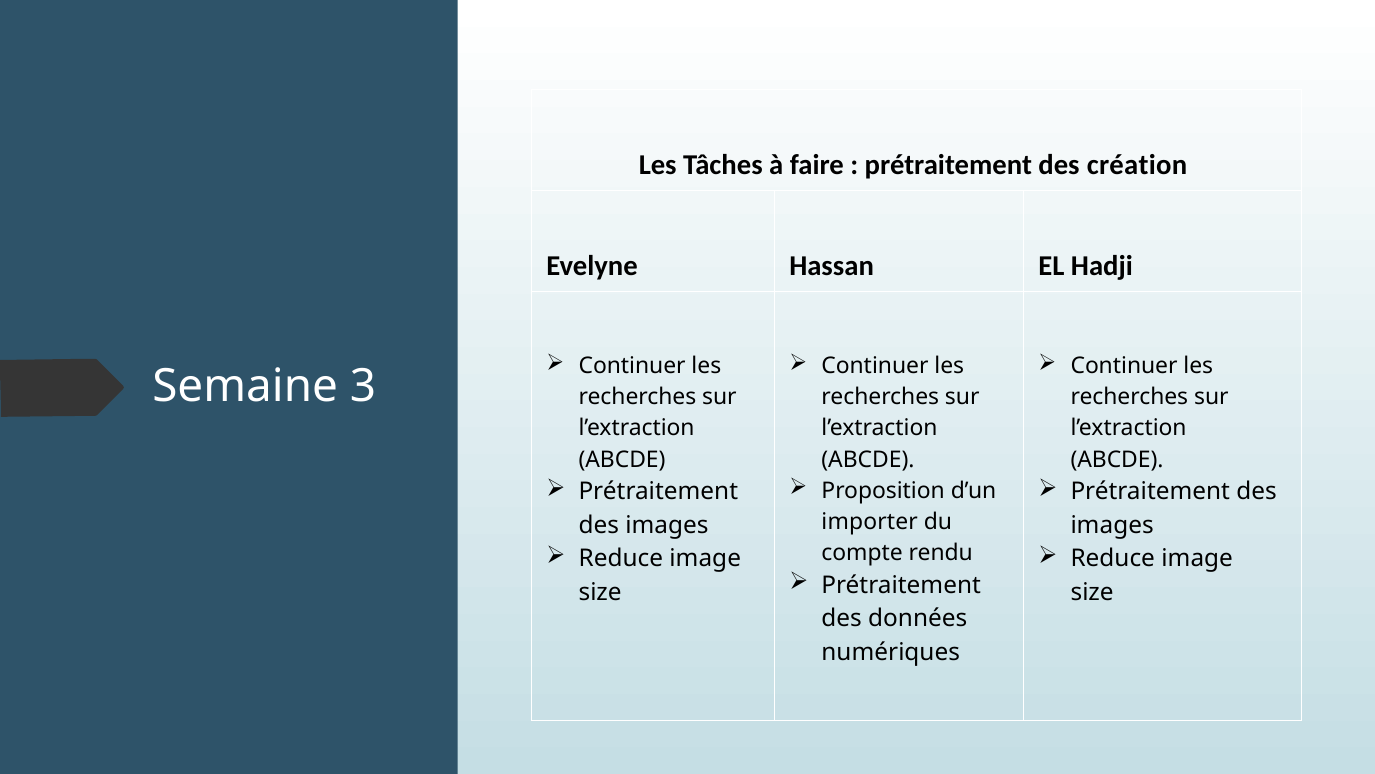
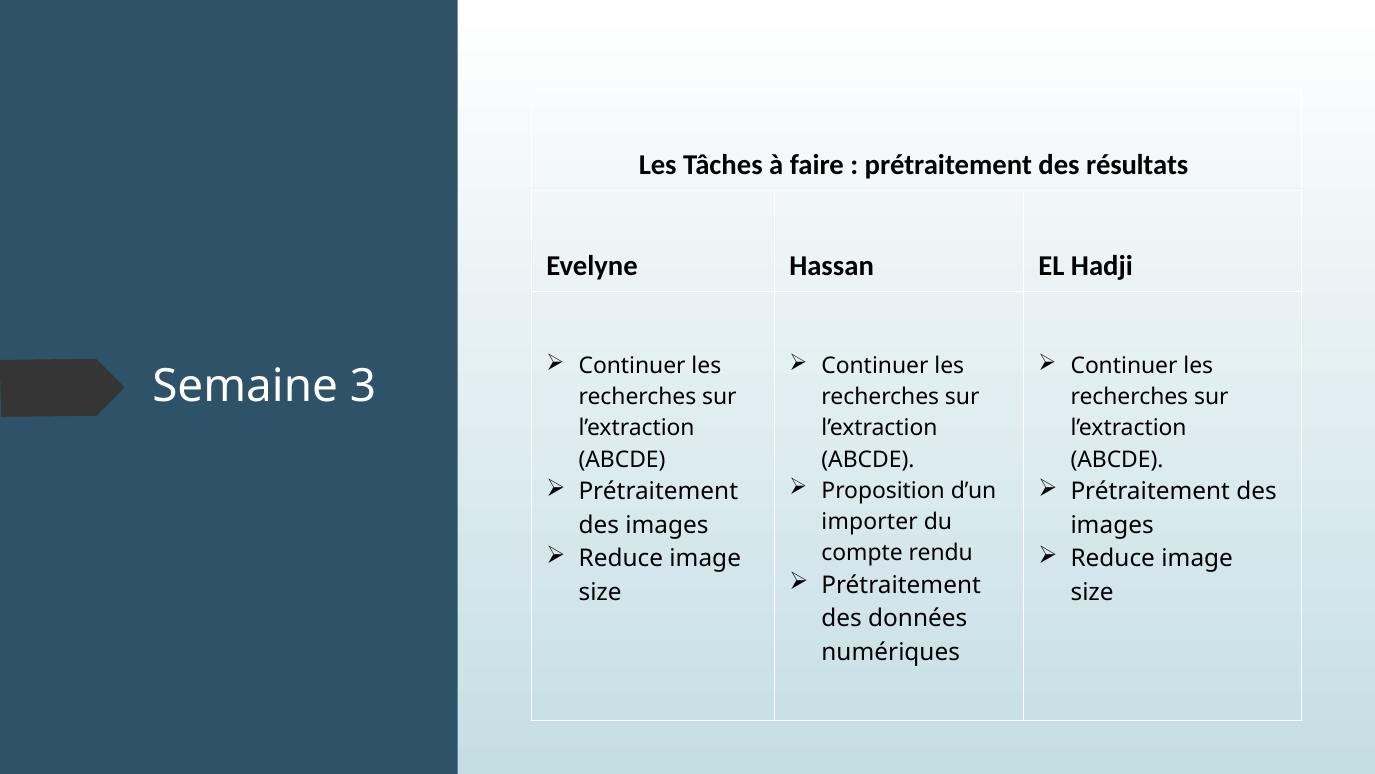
création: création -> résultats (1137, 165)
